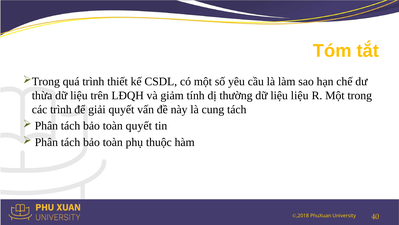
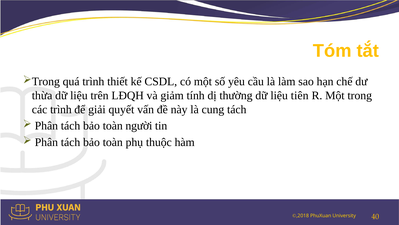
liệu liệu: liệu -> tiên (300, 95)
toàn quyết: quyết -> người (139, 126)
